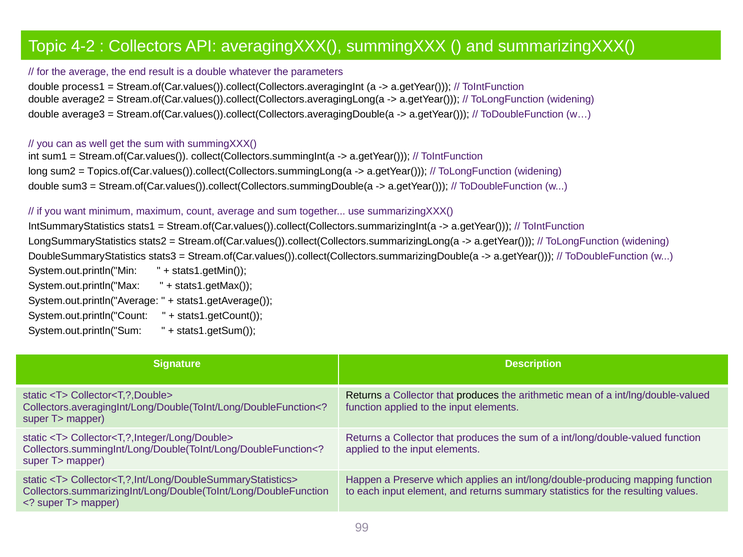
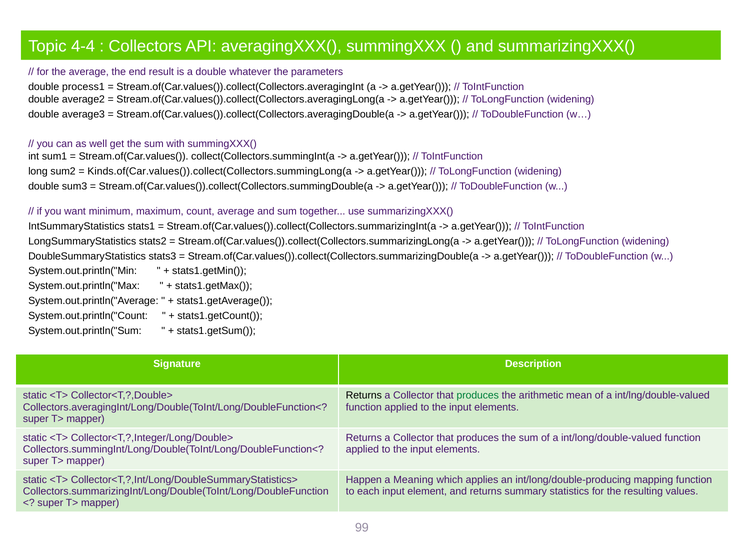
4-2: 4-2 -> 4-4 (83, 46)
Topics.of(Car.values()).collect(Collectors.summingLong(a: Topics.of(Car.values()).collect(Collectors.summingLong(a -> Kinds.of(Car.values()).collect(Collectors.summingLong(a (220, 172)
produces colour: black -> green (478, 396)
Preserve: Preserve -> Meaning (413, 480)
